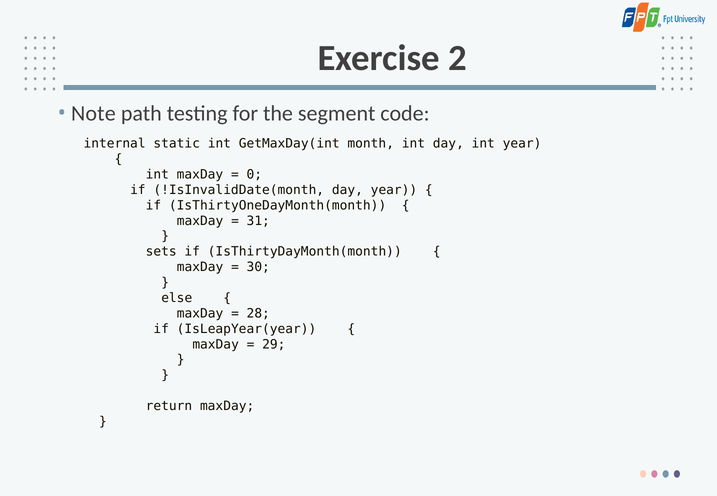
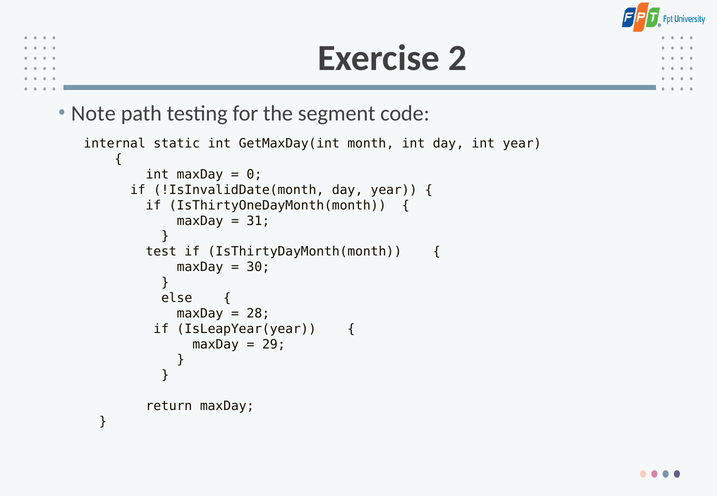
sets: sets -> test (161, 252)
